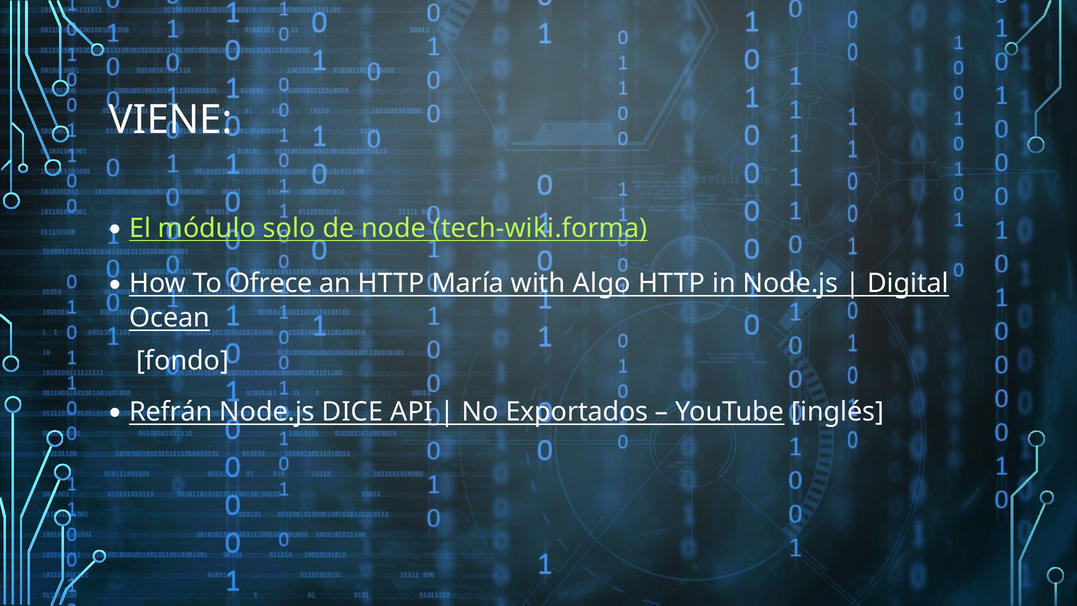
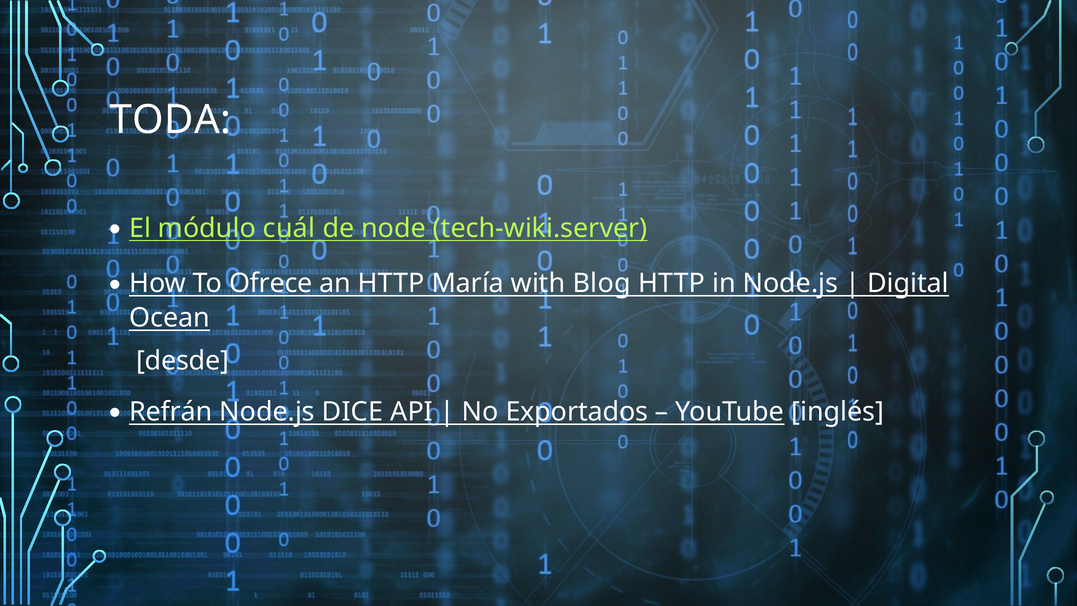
VIENE: VIENE -> TODA (170, 120)
solo: solo -> cuál (289, 228)
tech-wiki.forma: tech-wiki.forma -> tech-wiki.server (540, 228)
Algo: Algo -> Blog (602, 283)
fondo: fondo -> desde (183, 361)
